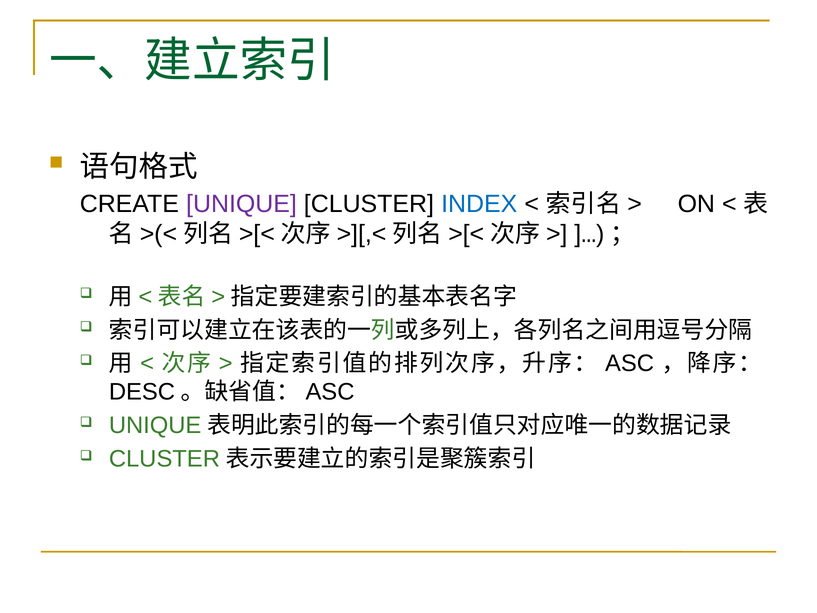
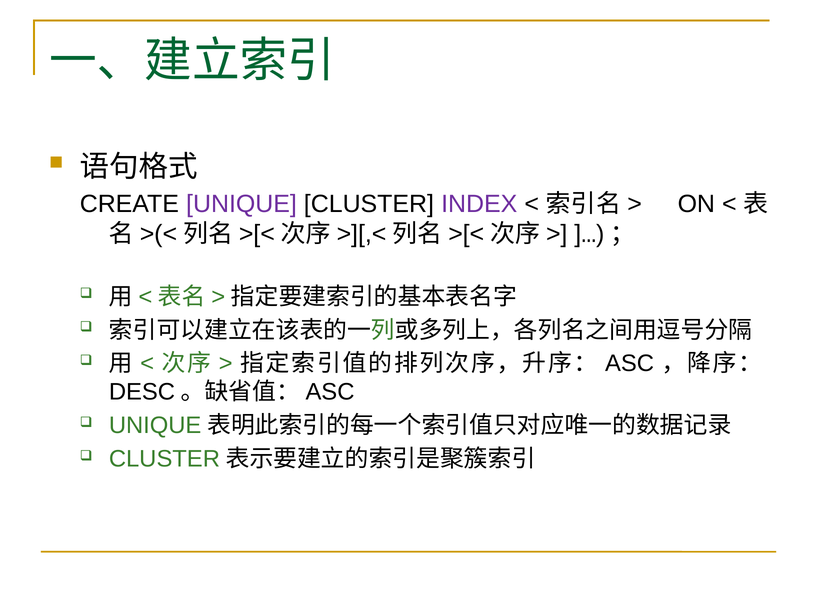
INDEX colour: blue -> purple (479, 204)
